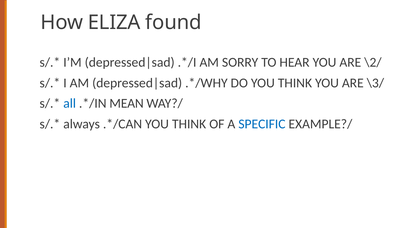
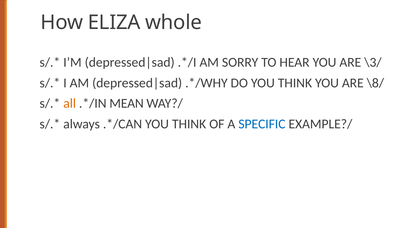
found: found -> whole (174, 23)
\2/: \2/ -> \3/ (373, 63)
\3/: \3/ -> \8/ (375, 83)
all colour: blue -> orange (70, 104)
